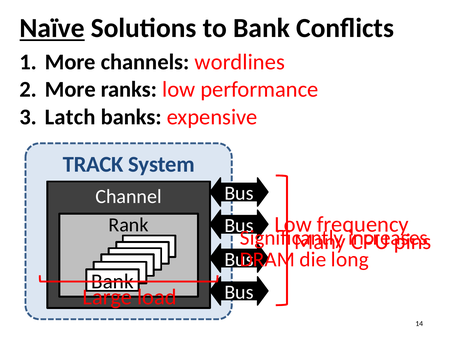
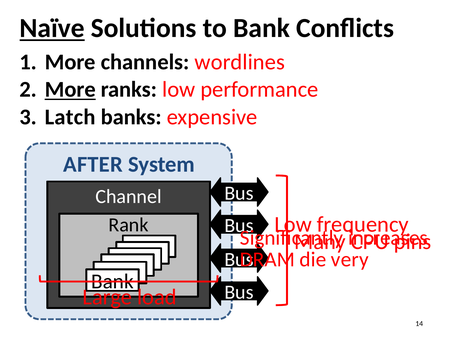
More underline: none -> present (70, 89)
TRACK: TRACK -> AFTER (93, 164)
long: long -> very (350, 259)
